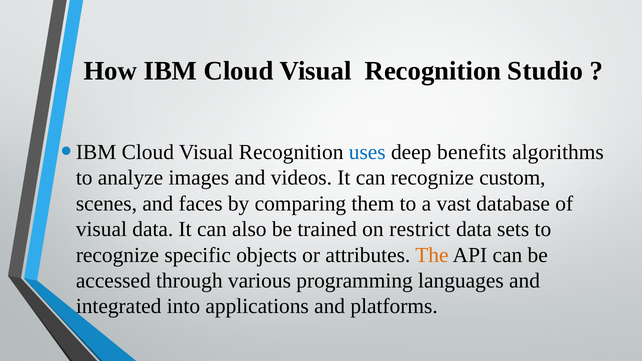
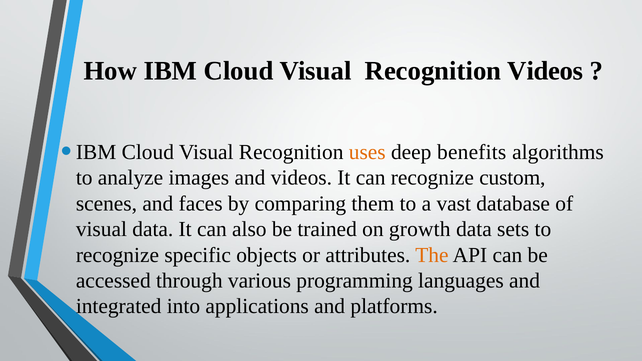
Recognition Studio: Studio -> Videos (545, 71)
uses colour: blue -> orange (367, 152)
restrict: restrict -> growth (420, 229)
